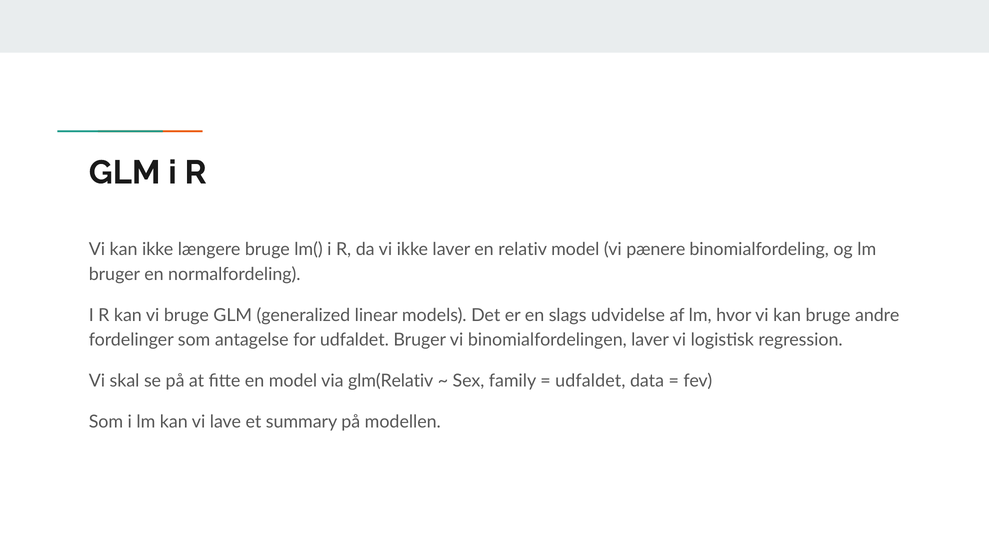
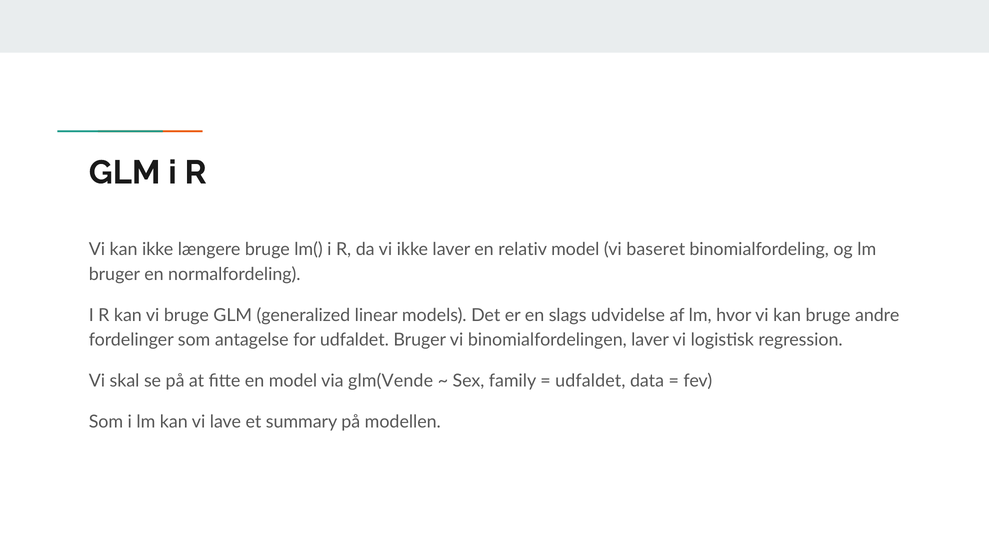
pænere: pænere -> baseret (656, 250)
glm(Relativ: glm(Relativ -> glm(Vende (391, 381)
